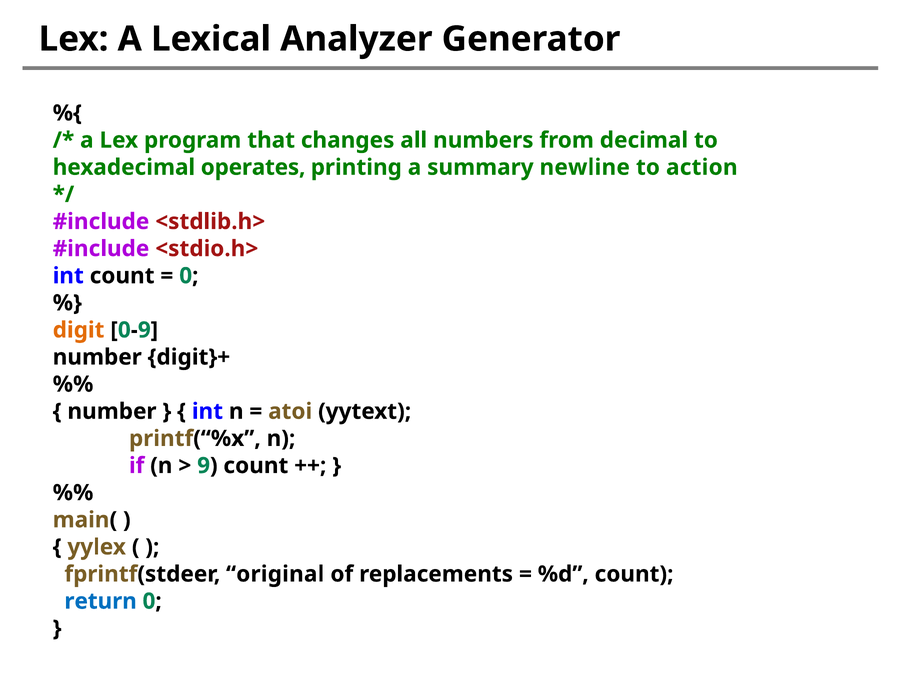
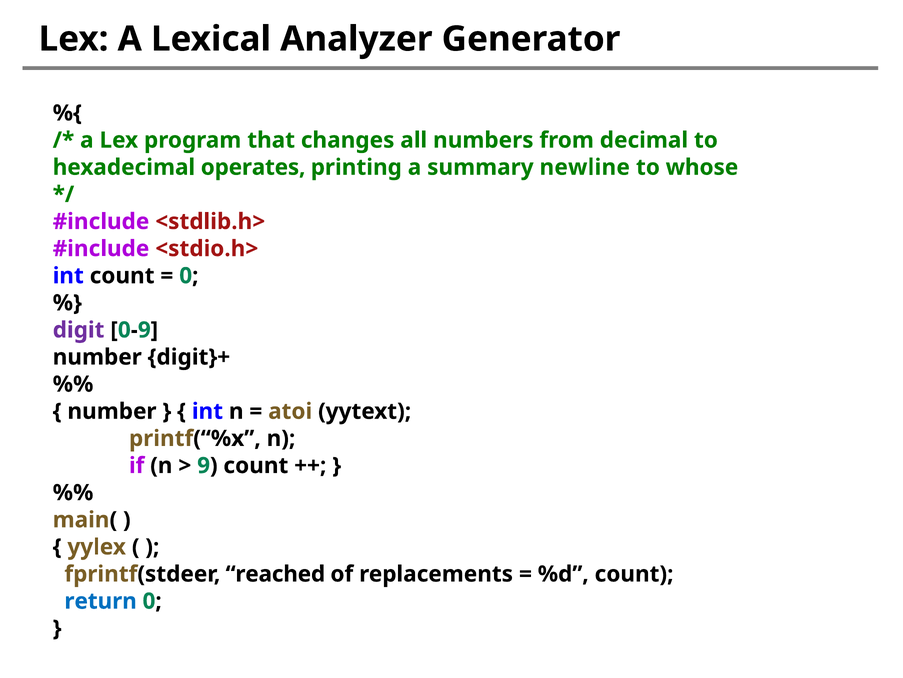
action: action -> whose (702, 167)
digit colour: orange -> purple (79, 330)
original: original -> reached (275, 573)
